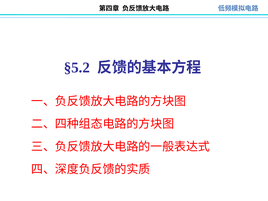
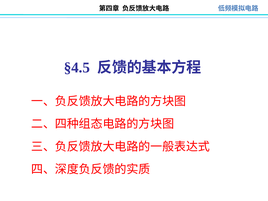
§5.2: §5.2 -> §4.5 (77, 68)
